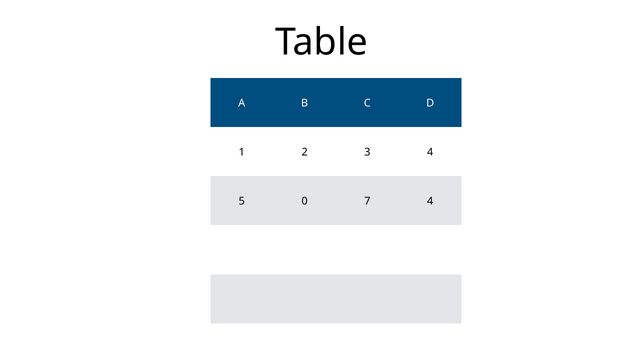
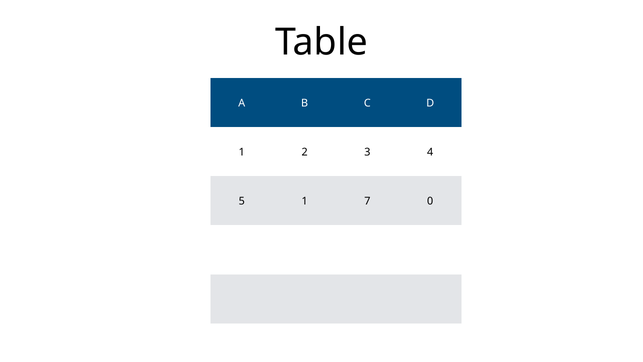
5 0: 0 -> 1 (305, 201)
7 4: 4 -> 0 (430, 201)
